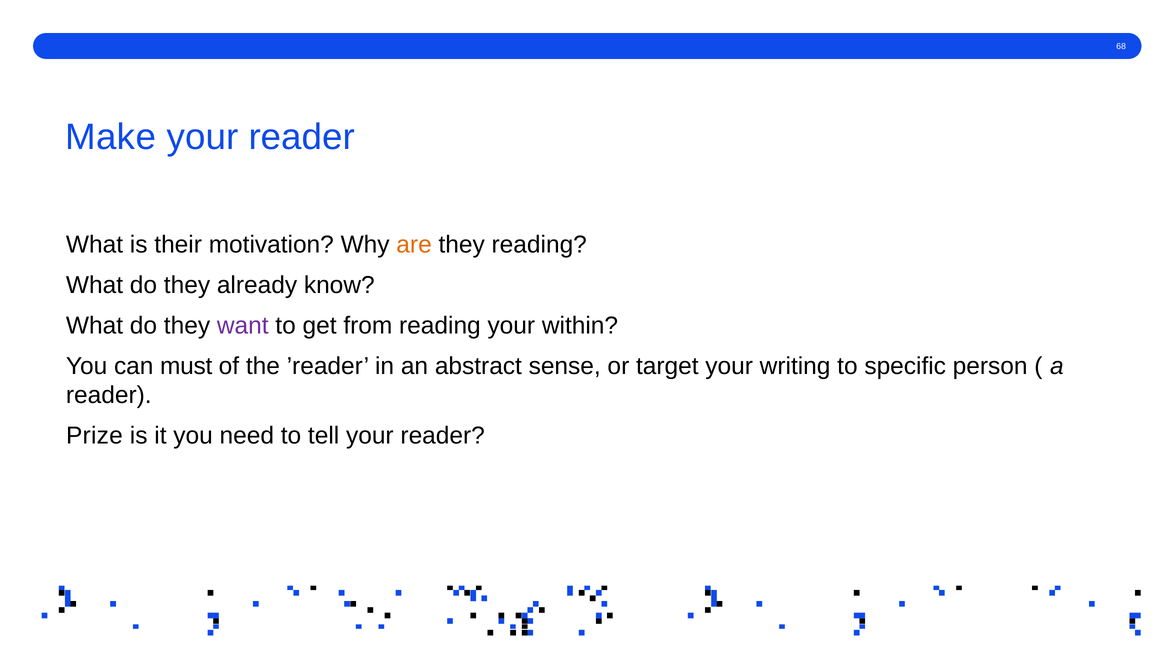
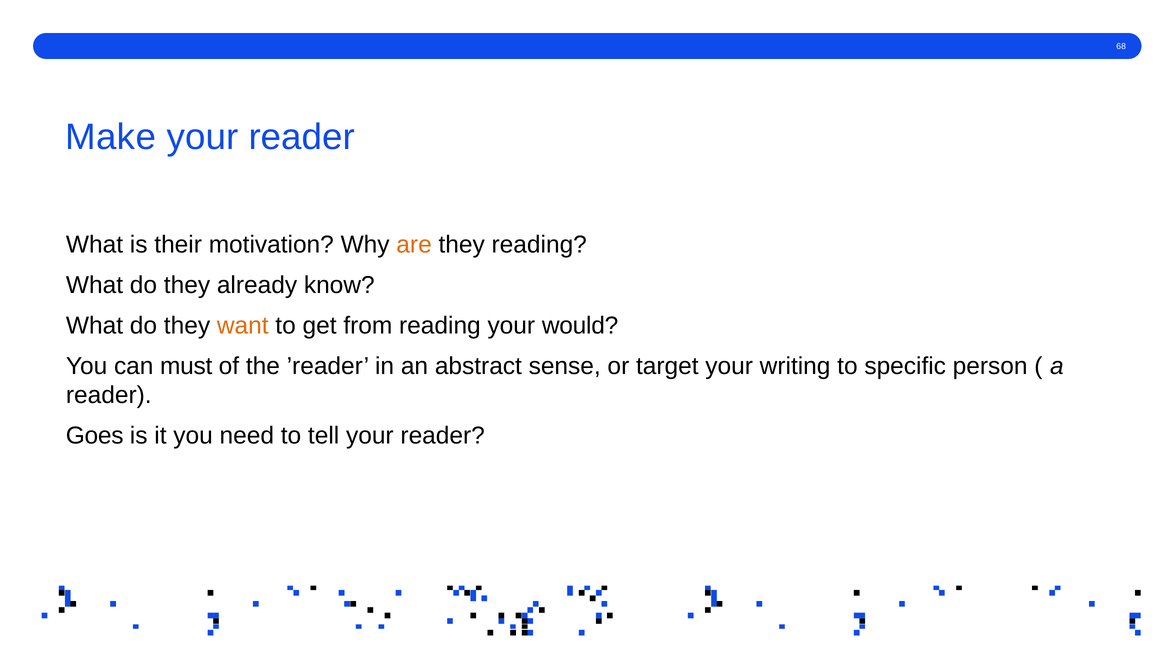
want colour: purple -> orange (243, 326)
within: within -> would (580, 326)
Prize: Prize -> Goes (95, 436)
